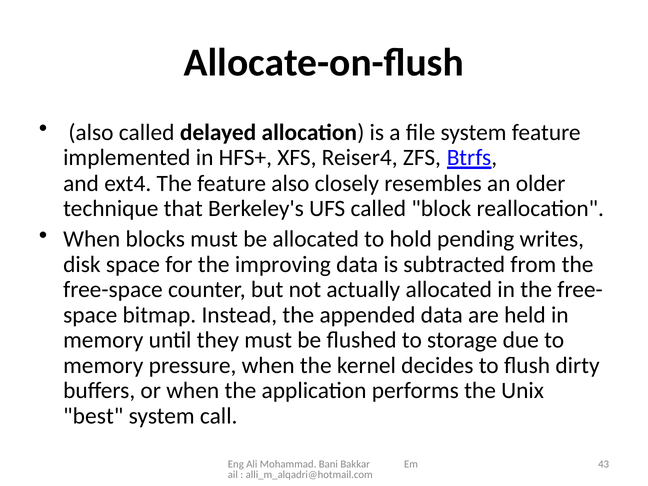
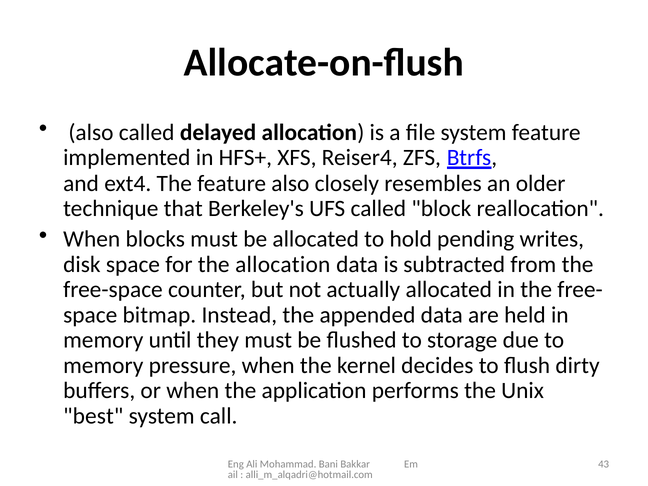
the improving: improving -> allocation (283, 264)
